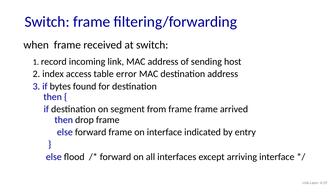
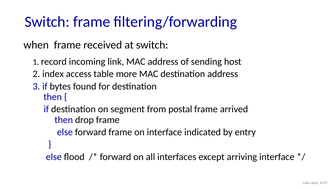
error: error -> more (126, 74)
from frame: frame -> postal (180, 109)
